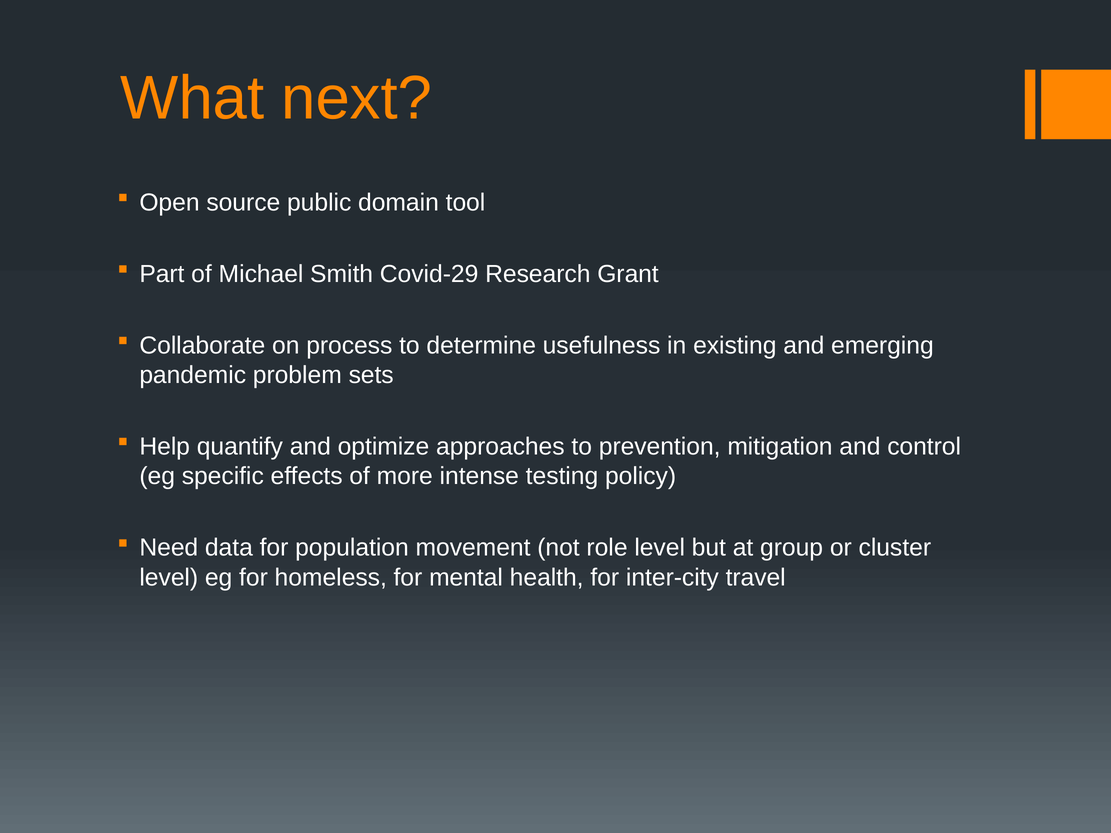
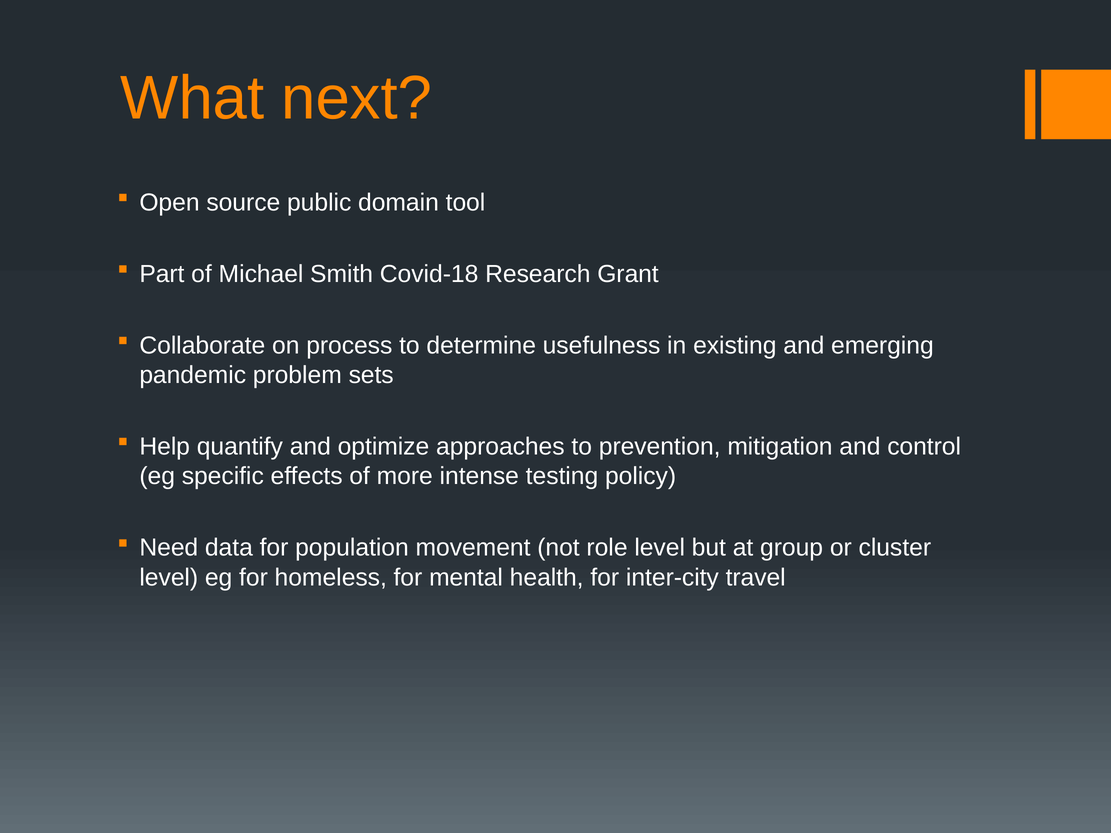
Covid-29: Covid-29 -> Covid-18 (429, 274)
